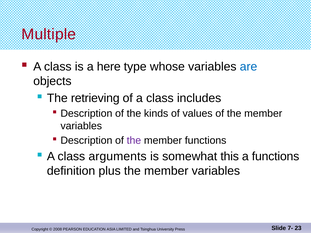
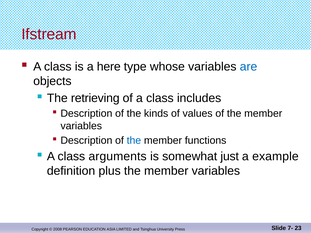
Multiple: Multiple -> Ifstream (49, 34)
the colour: purple -> blue (134, 141)
this: this -> just (230, 157)
a functions: functions -> example (275, 157)
